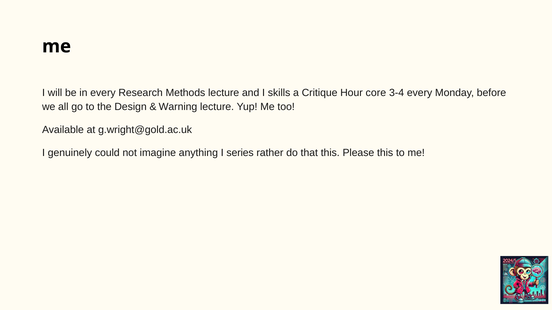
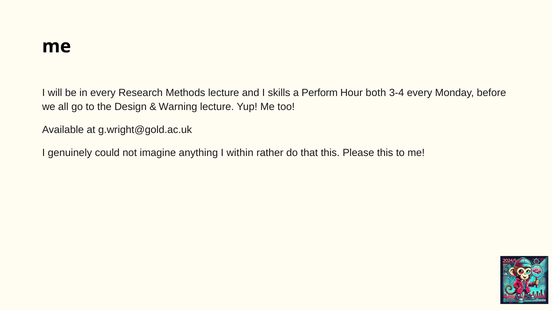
Critique: Critique -> Perform (320, 93)
core: core -> both (376, 93)
series: series -> within (240, 153)
